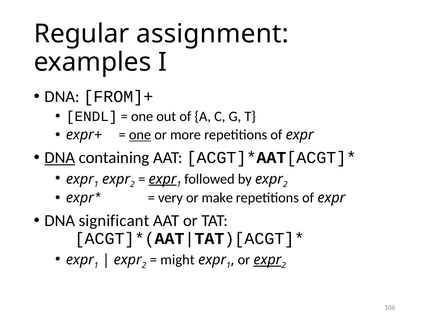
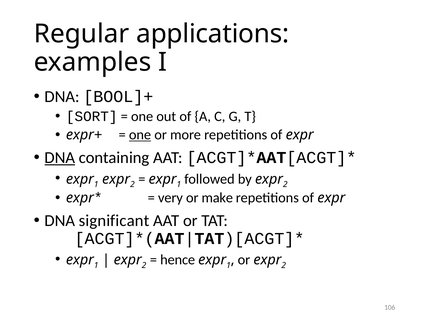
assignment: assignment -> applications (213, 34)
FROM]+: FROM]+ -> BOOL]+ (118, 97)
ENDL: ENDL -> SORT (92, 116)
expr underline: present -> none (163, 179)
might: might -> hence (178, 260)
expr underline: present -> none (267, 260)
